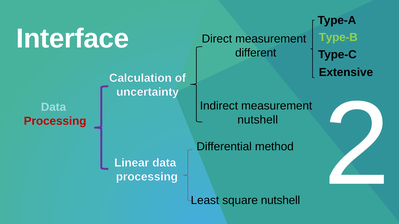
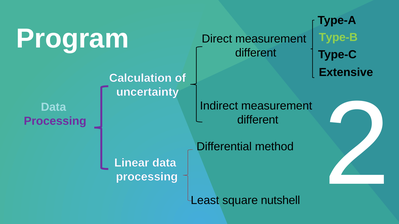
Interface: Interface -> Program (73, 39)
nutshell: nutshell -> different (258, 120)
Processing colour: red -> purple (55, 121)
